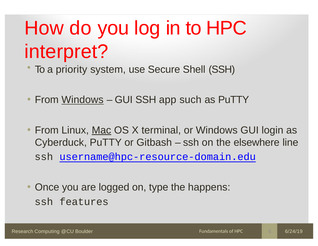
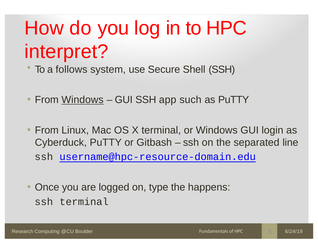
priority: priority -> follows (71, 69)
Mac underline: present -> none (101, 130)
elsewhere: elsewhere -> separated (257, 142)
ssh features: features -> terminal (84, 201)
